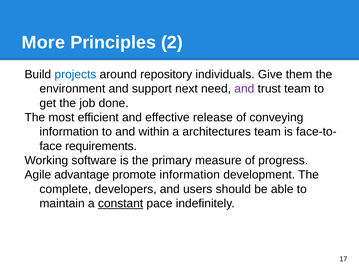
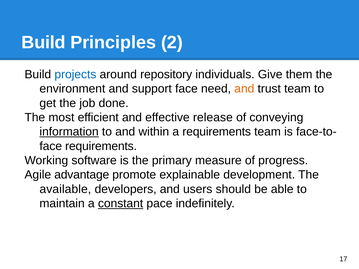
More: More -> Build (44, 43)
support next: next -> face (186, 89)
and colour: purple -> orange (244, 89)
information underline: none -> present (69, 132)
a architectures: architectures -> requirements (217, 132)
promote information: information -> explainable (190, 175)
complete: complete -> available (65, 189)
